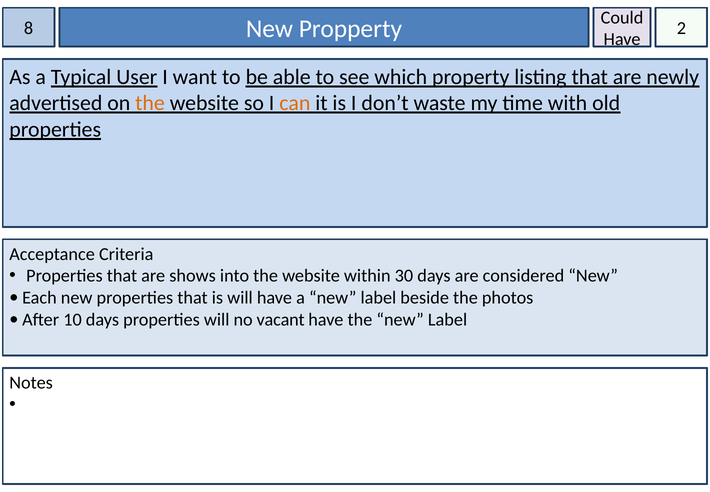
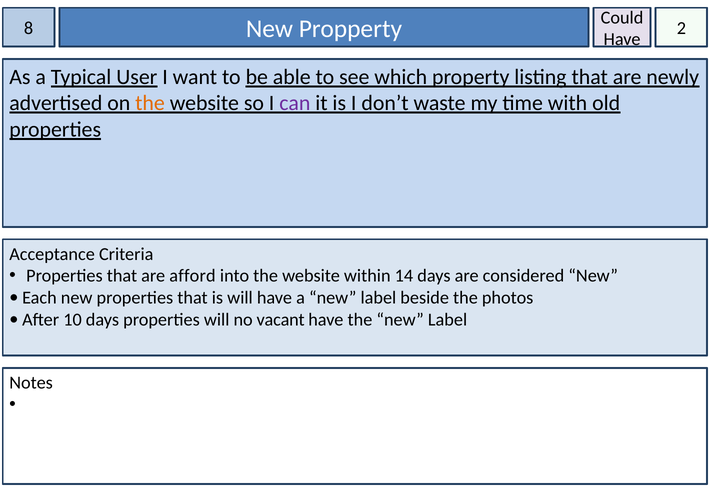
can colour: orange -> purple (295, 103)
shows: shows -> afford (192, 276)
30: 30 -> 14 (404, 276)
